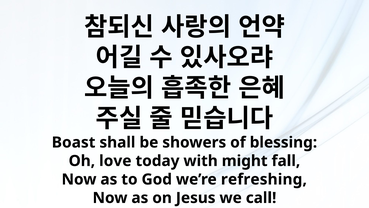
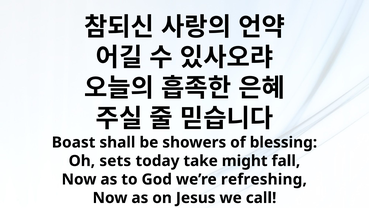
love: love -> sets (115, 161)
with: with -> take (201, 161)
